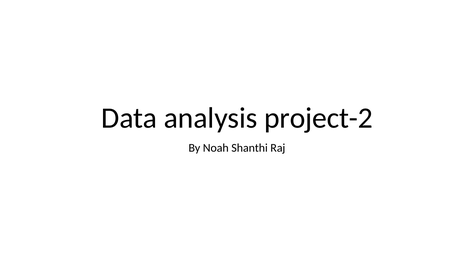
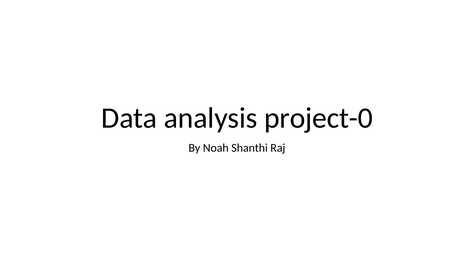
project-2: project-2 -> project-0 (318, 118)
